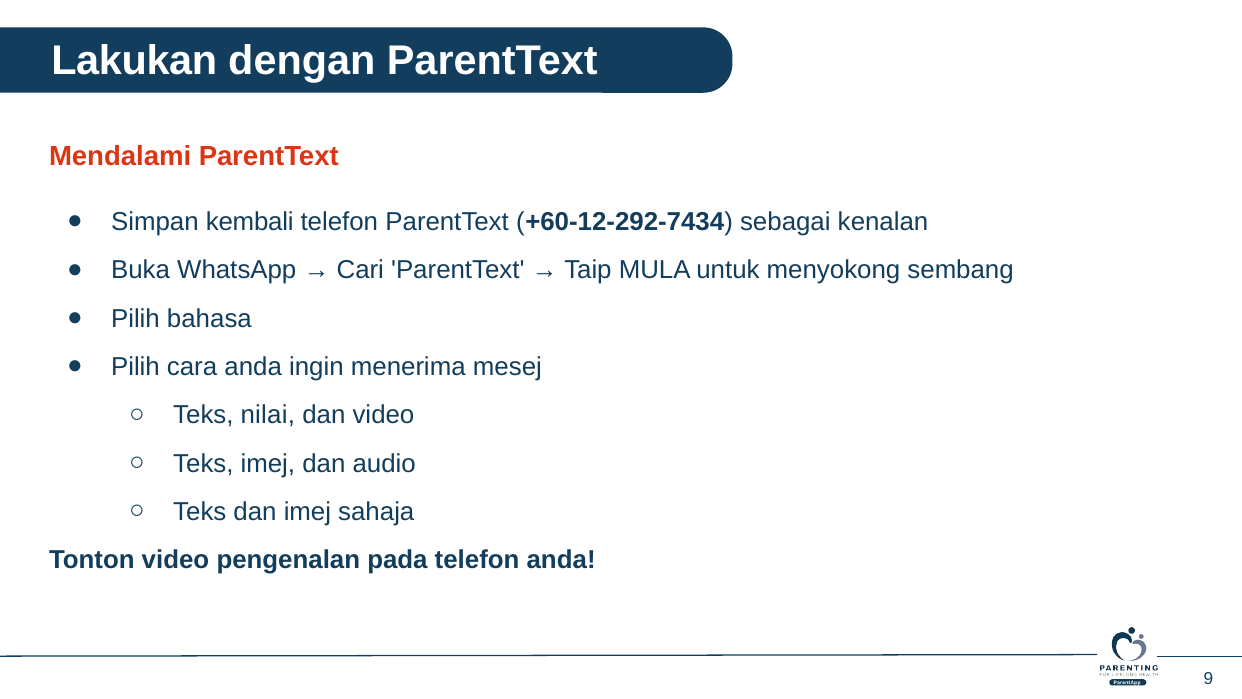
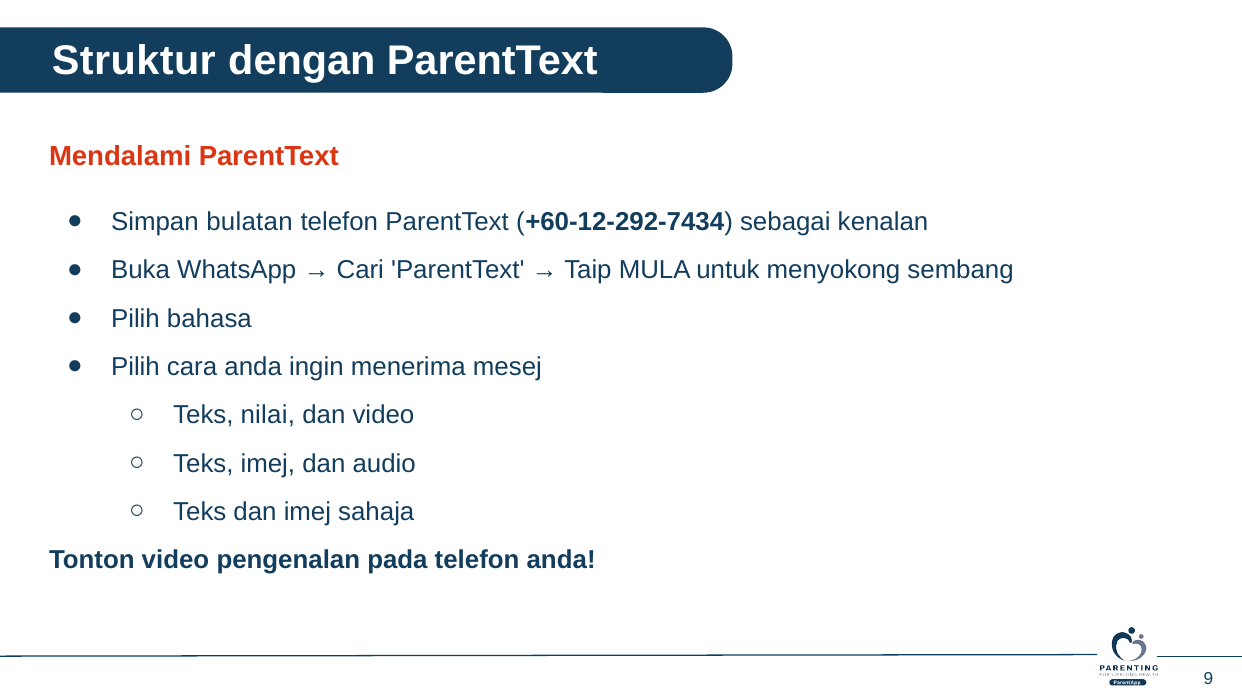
Lakukan: Lakukan -> Struktur (134, 61)
kembali: kembali -> bulatan (250, 222)
